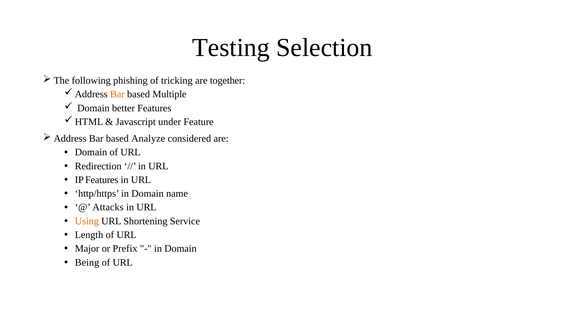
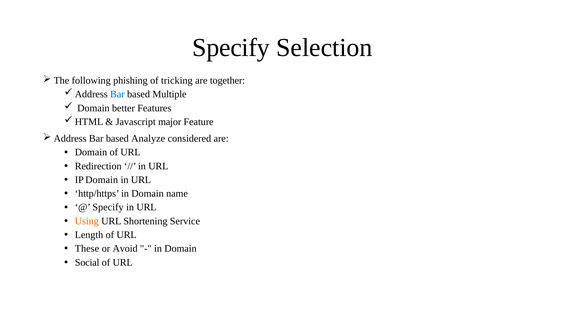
Testing: Testing -> Specify (231, 47)
Bar colour: orange -> blue (117, 94)
under: under -> major (170, 122)
IP Features: Features -> Domain (102, 180)
Attacks: Attacks -> Specify (108, 207)
Major: Major -> These (87, 248)
Prefix: Prefix -> Avoid (125, 248)
Being: Being -> Social (87, 262)
